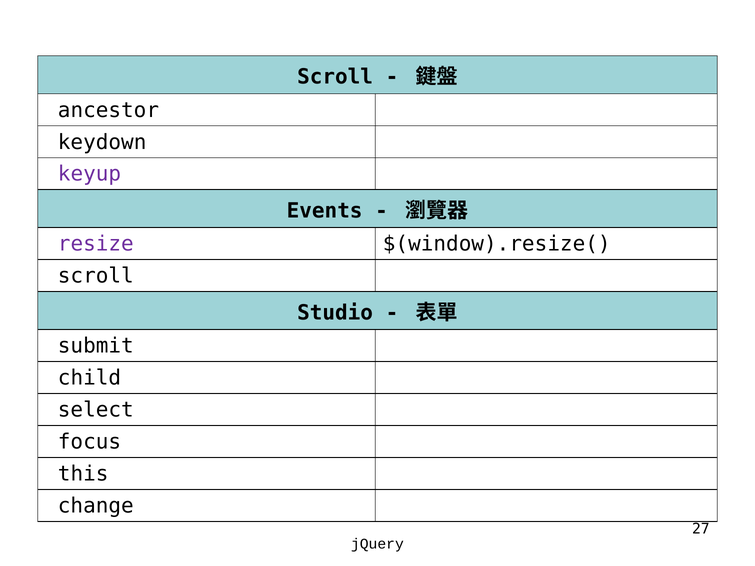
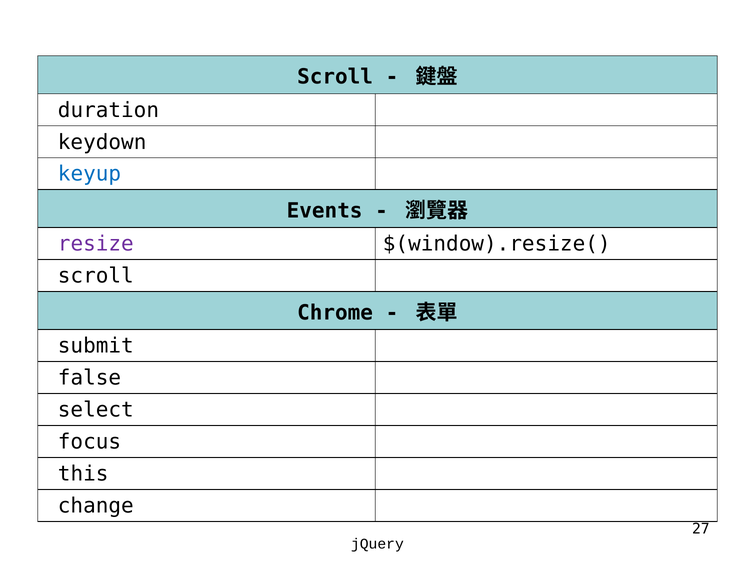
ancestor: ancestor -> duration (108, 110)
keyup colour: purple -> blue (89, 174)
Studio: Studio -> Chrome (335, 313)
child: child -> false (89, 378)
